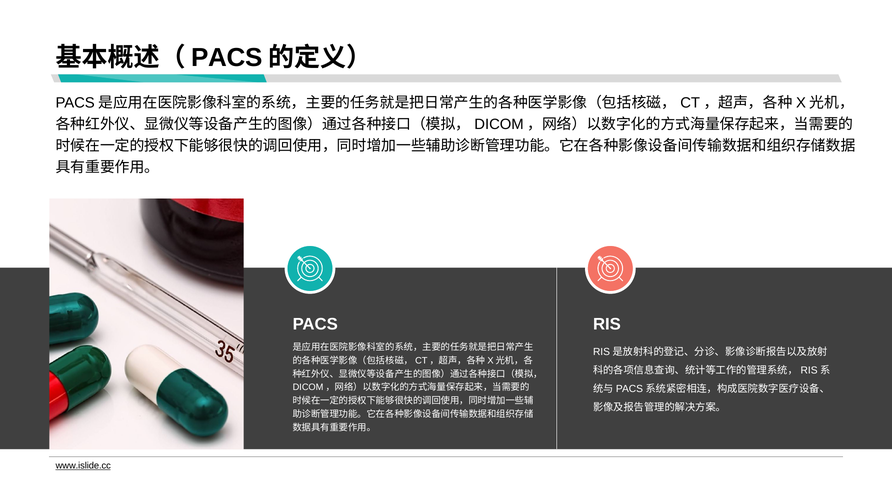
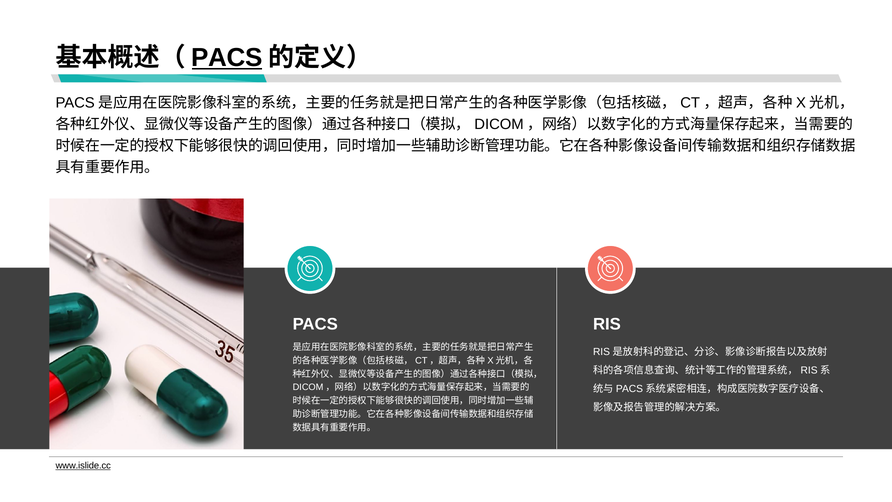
PACS underline: none -> present (227, 58)
